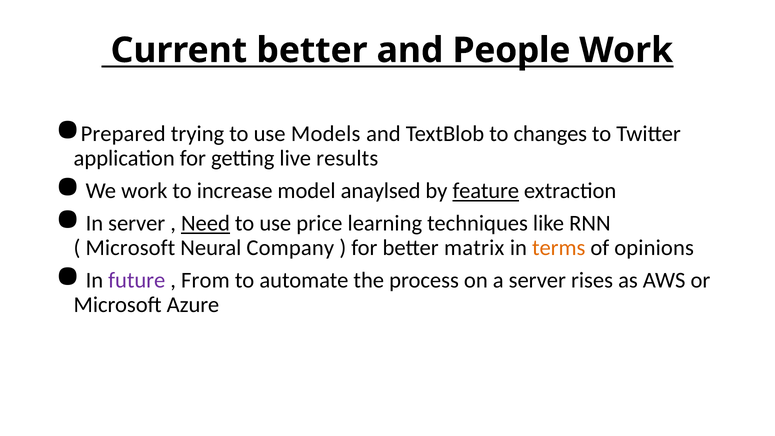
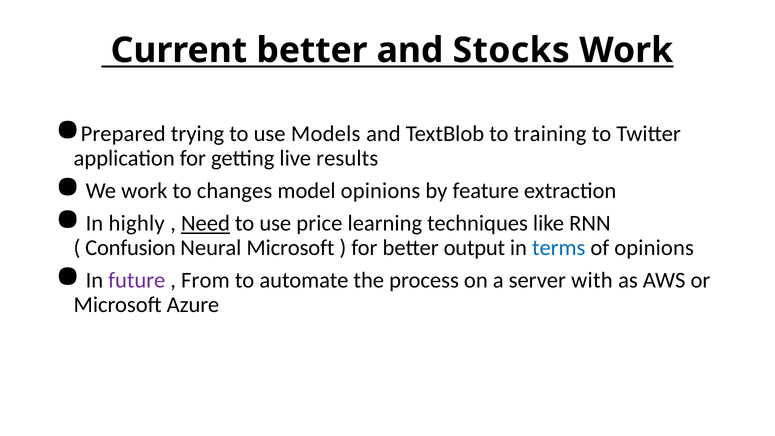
People: People -> Stocks (511, 50)
changes: changes -> training (550, 134)
increase: increase -> changes (235, 191)
model anaylsed: anaylsed -> opinions (380, 191)
feature underline: present -> none (486, 191)
In server: server -> highly (137, 223)
Microsoft: Microsoft -> Confusion (131, 248)
Neural Company: Company -> Microsoft (290, 248)
matrix: matrix -> output (474, 248)
terms colour: orange -> blue (559, 248)
rises: rises -> with (592, 280)
